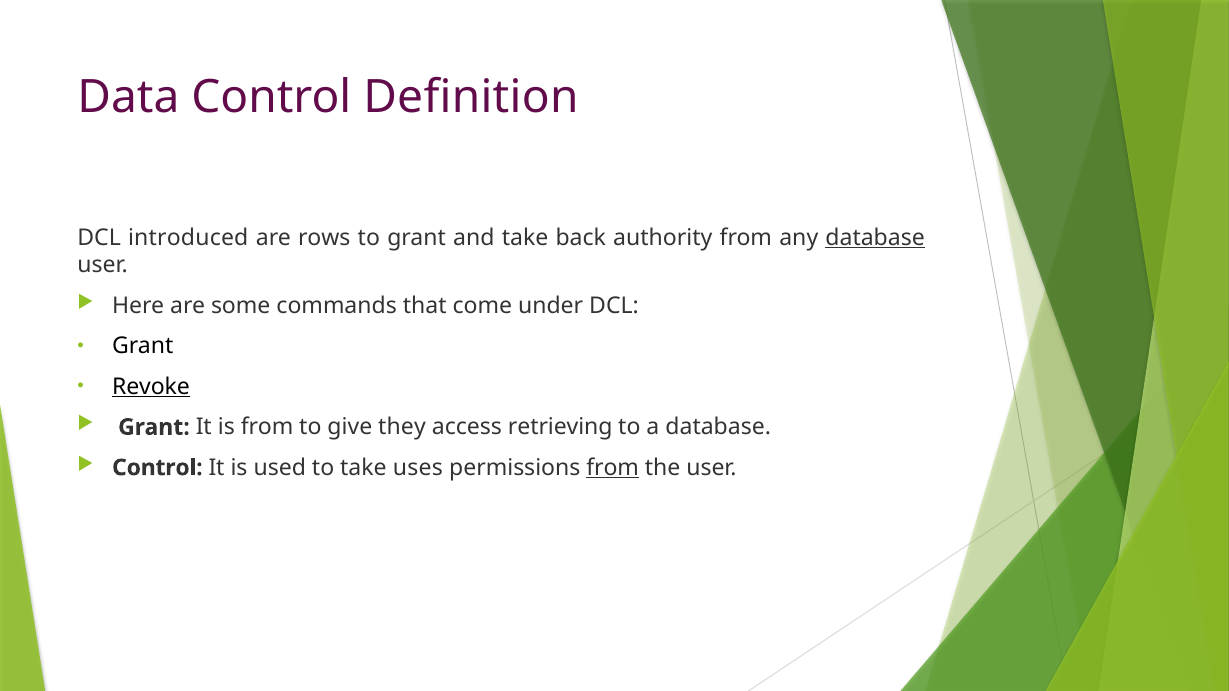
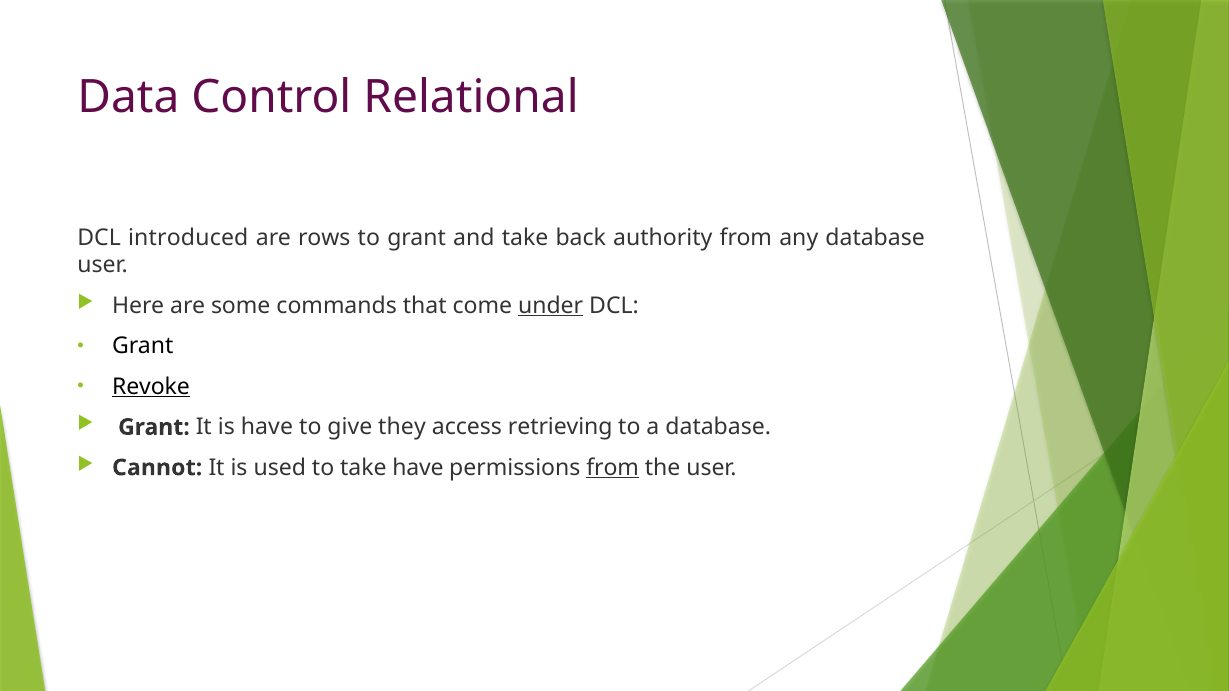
Definition: Definition -> Relational (471, 97)
database underline: present -> none (875, 238)
under underline: none -> present (551, 306)
is from: from -> have (267, 427)
Control: Control -> Cannot (157, 468)
take uses: uses -> have (418, 468)
